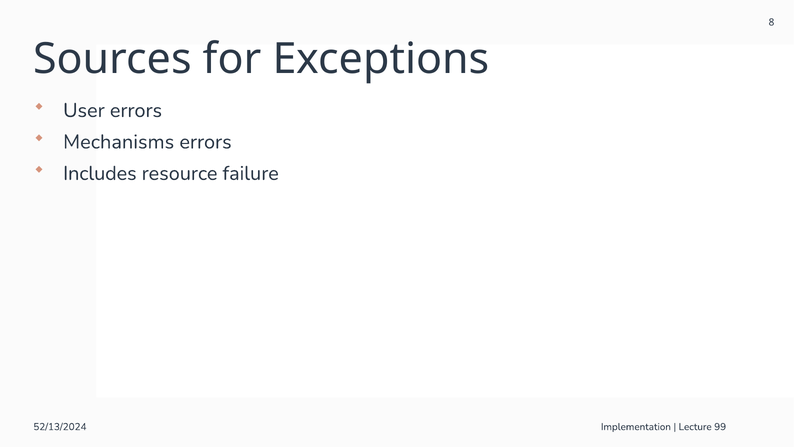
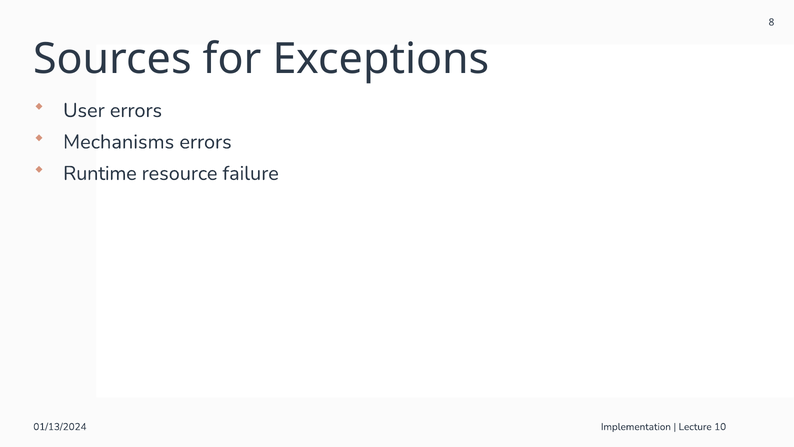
Includes: Includes -> Runtime (100, 173)
52/13/2024: 52/13/2024 -> 01/13/2024 (60, 426)
99: 99 -> 10 (720, 426)
